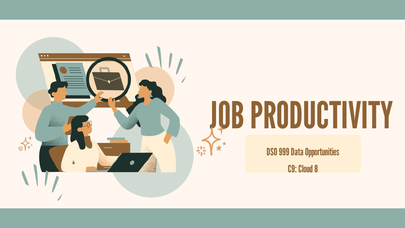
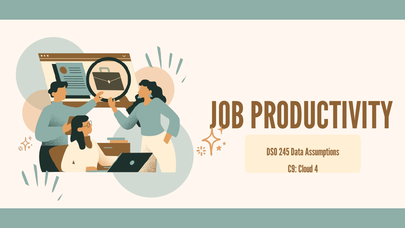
999: 999 -> 245 (284, 152)
Opportunities: Opportunities -> Assumptions (322, 152)
8: 8 -> 4 (316, 169)
